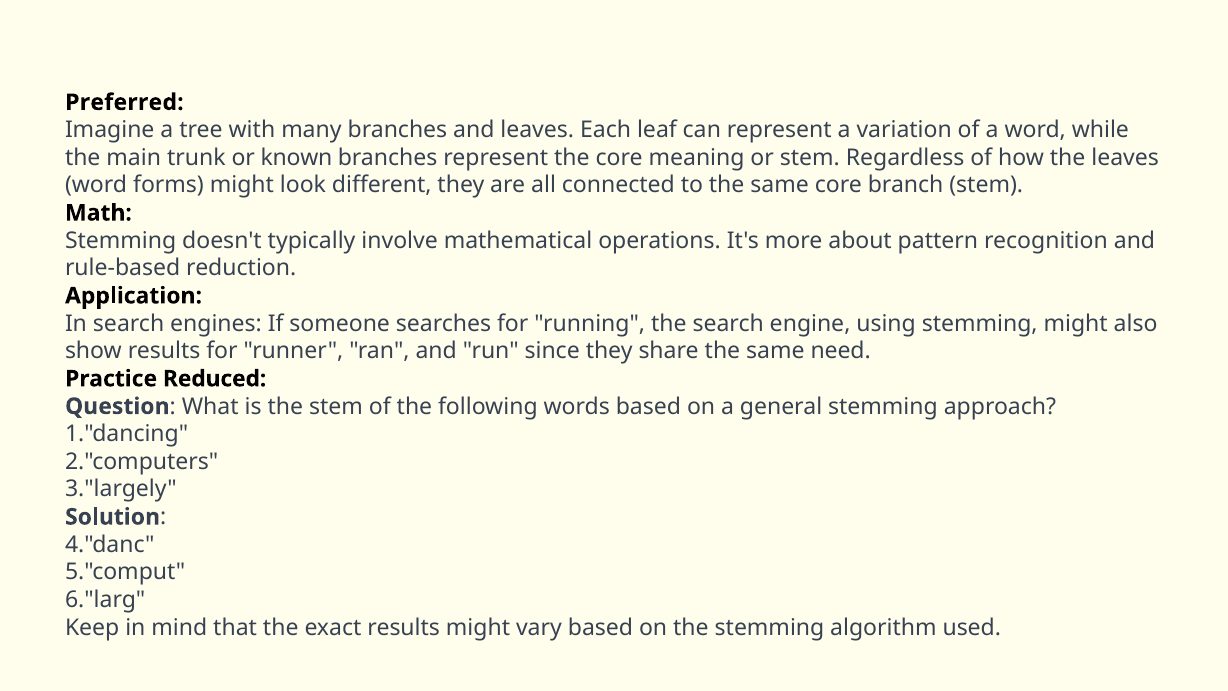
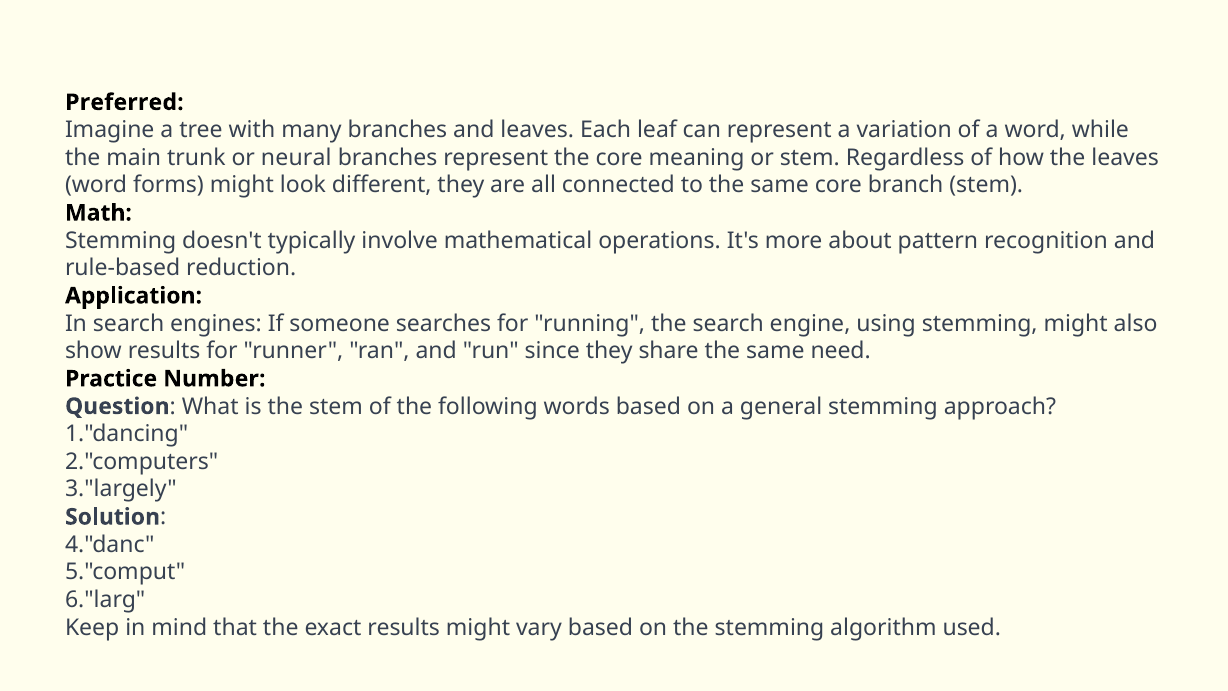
known: known -> neural (296, 158)
Reduced: Reduced -> Number (214, 379)
